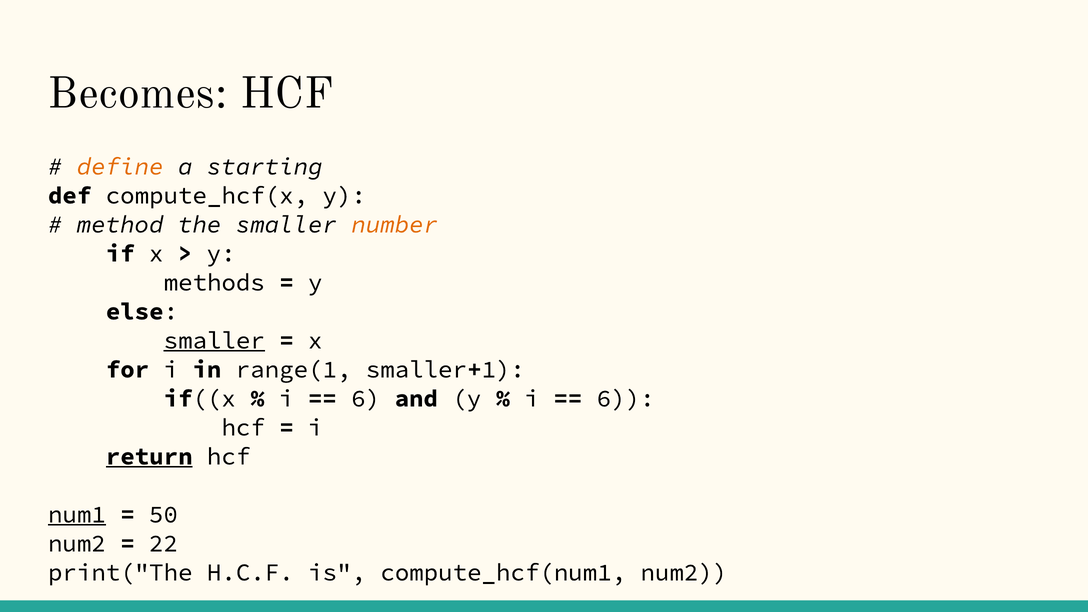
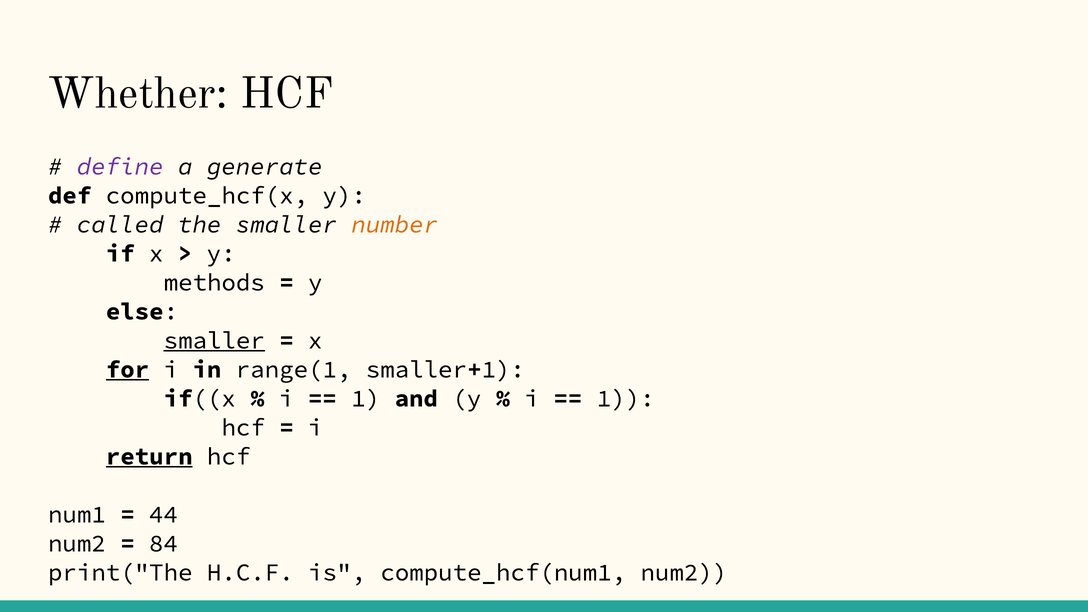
Becomes: Becomes -> Whether (138, 93)
define colour: orange -> purple (120, 166)
starting: starting -> generate (265, 166)
method: method -> called (120, 224)
for underline: none -> present (127, 369)
6: 6 -> 1 (366, 398)
6: 6 -> 1 (626, 398)
num1 underline: present -> none (77, 514)
50: 50 -> 44 (163, 514)
22: 22 -> 84 (163, 543)
